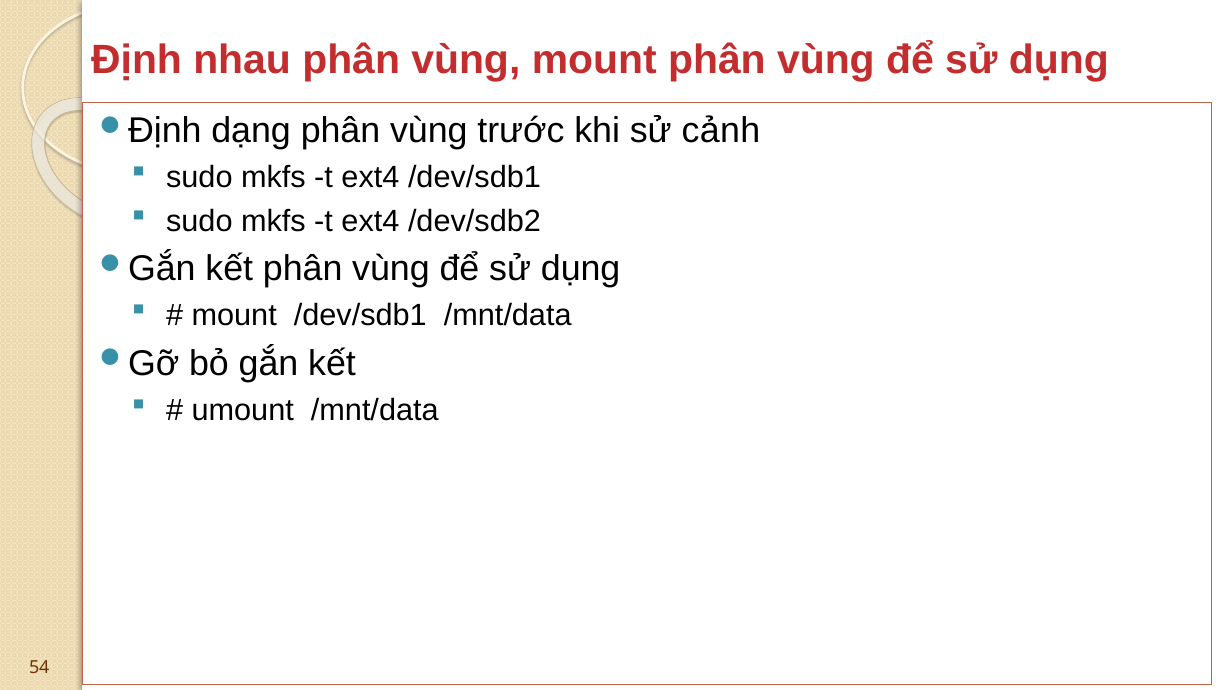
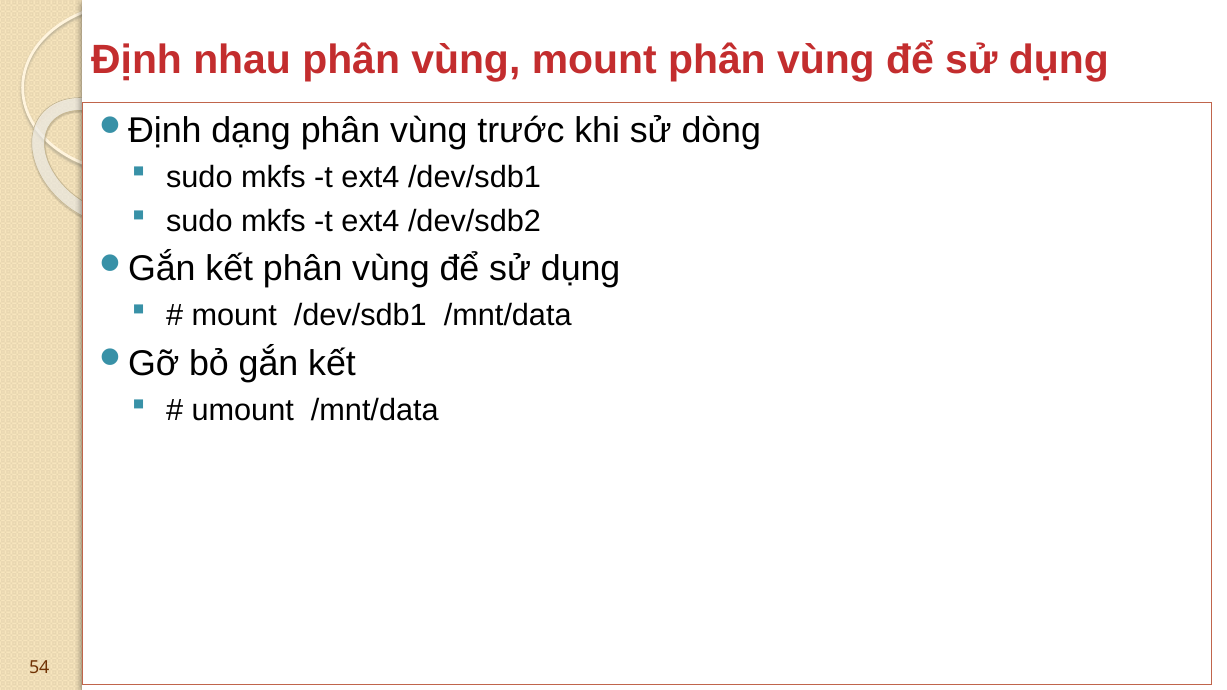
cảnh: cảnh -> dòng (721, 131)
